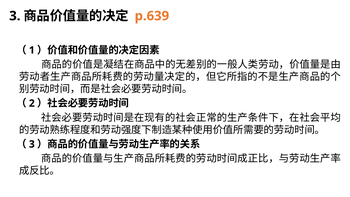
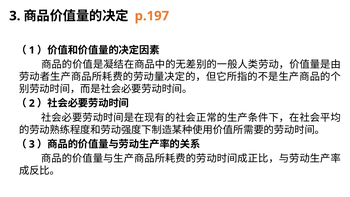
p.639: p.639 -> p.197 (152, 16)
